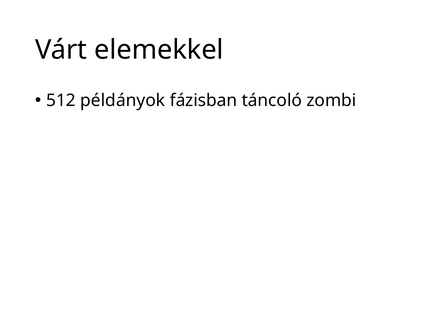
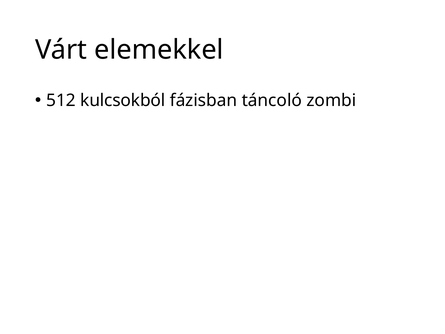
példányok: példányok -> kulcsokból (123, 100)
